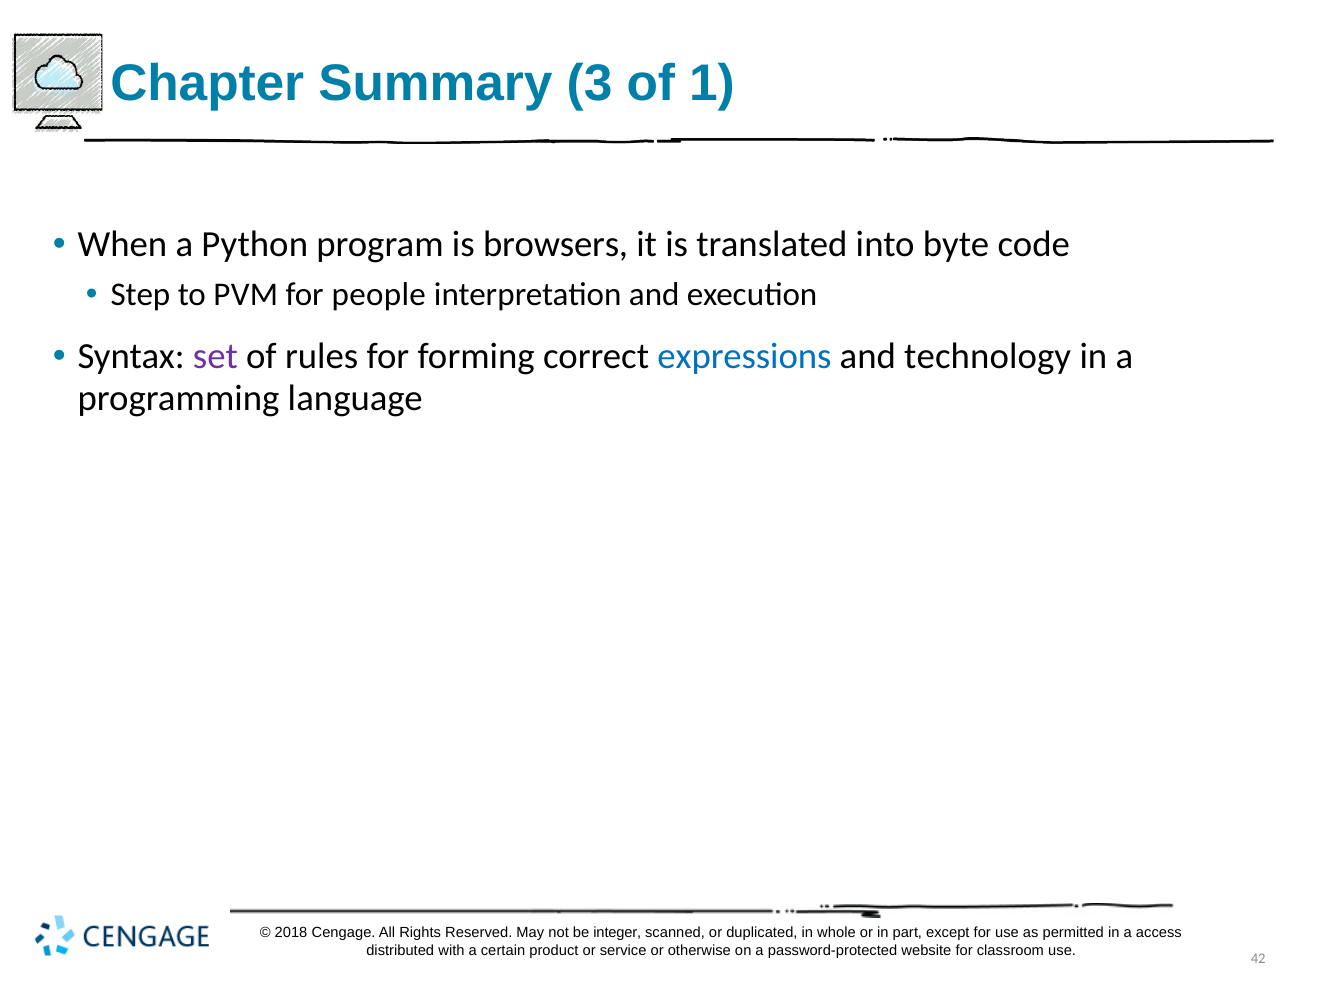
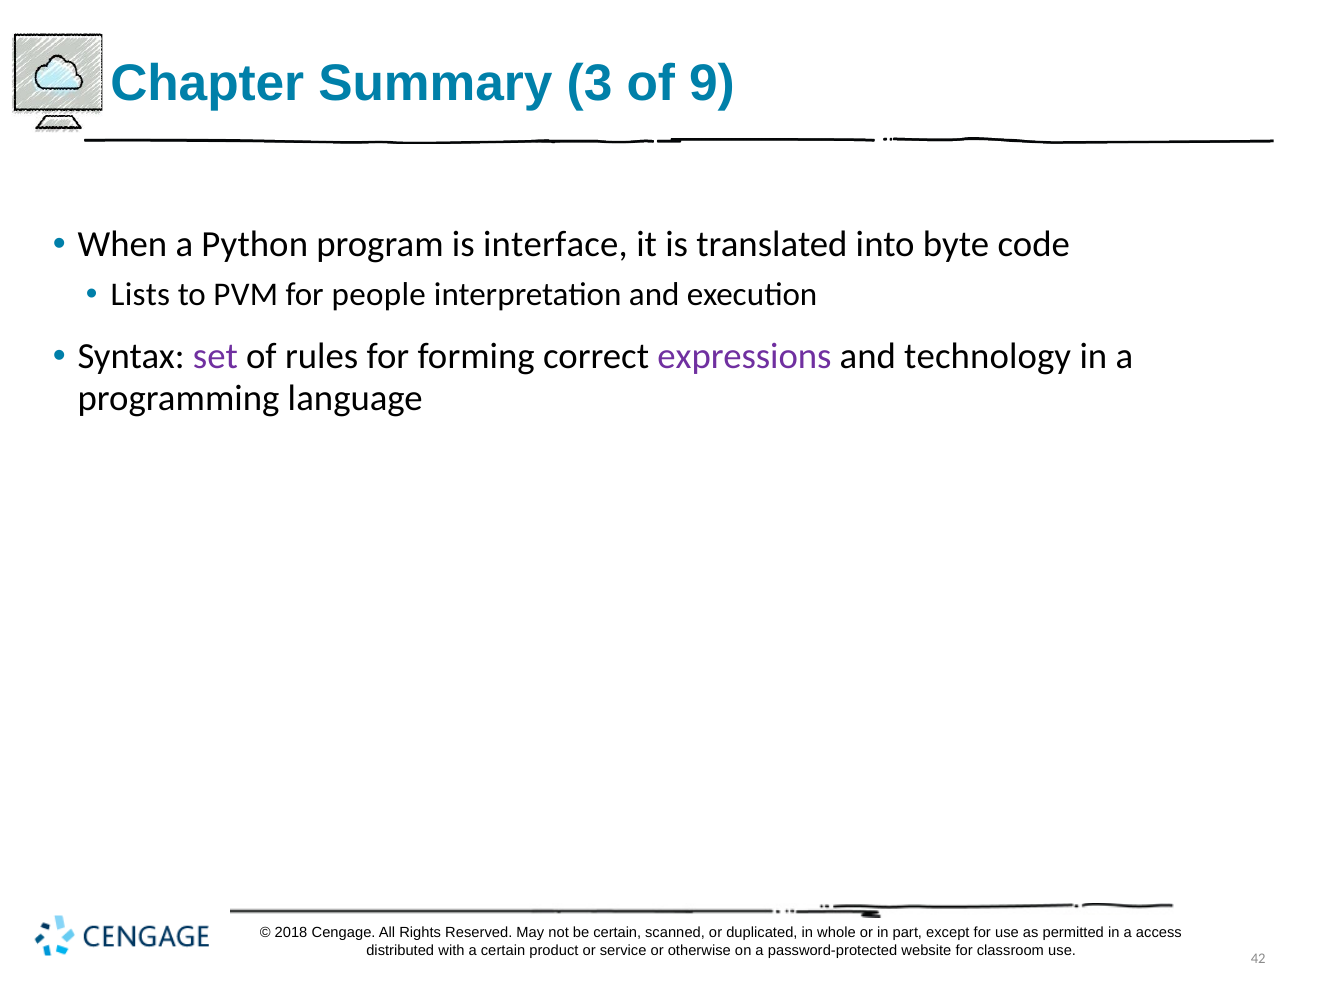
1: 1 -> 9 (712, 84)
browsers: browsers -> interface (555, 244)
Step: Step -> Lists (140, 295)
expressions colour: blue -> purple (744, 357)
be integer: integer -> certain (617, 933)
